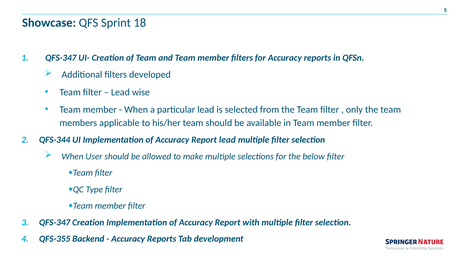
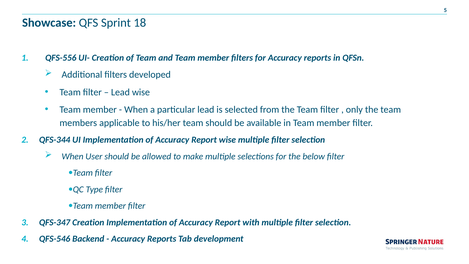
QFS-347: QFS-347 -> QFS-556 (61, 58)
Report lead: lead -> wise (227, 140)
QFS-355: QFS-355 -> QFS-546 (55, 239)
